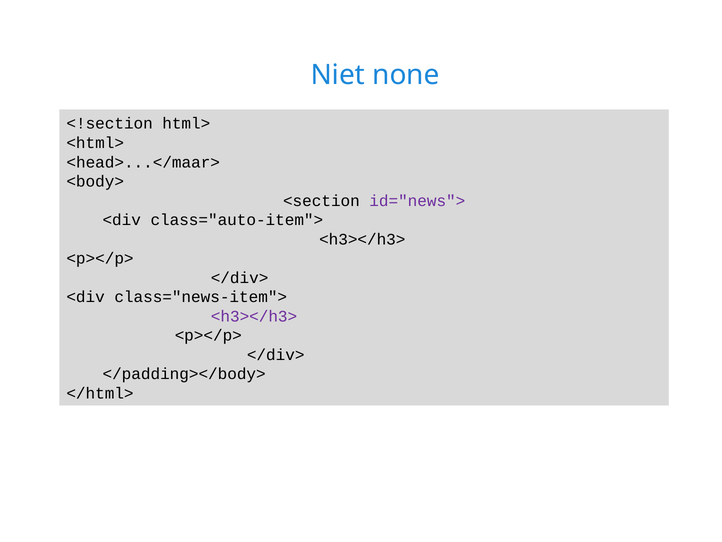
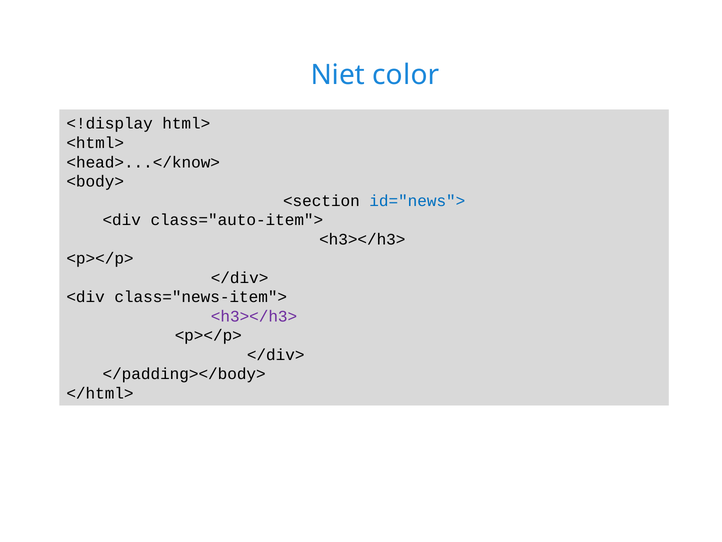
none: none -> color (406, 75)
<!section: <!section -> <!display (110, 124)
<head>...</maar>: <head>...</maar> -> <head>...</know> (143, 162)
id="news"> colour: purple -> blue (417, 201)
